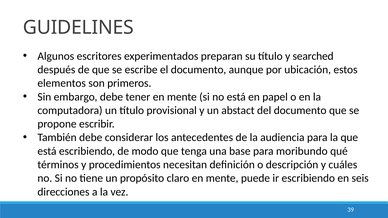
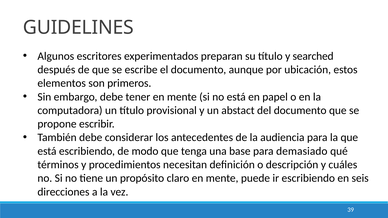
moribundo: moribundo -> demasiado (302, 151)
